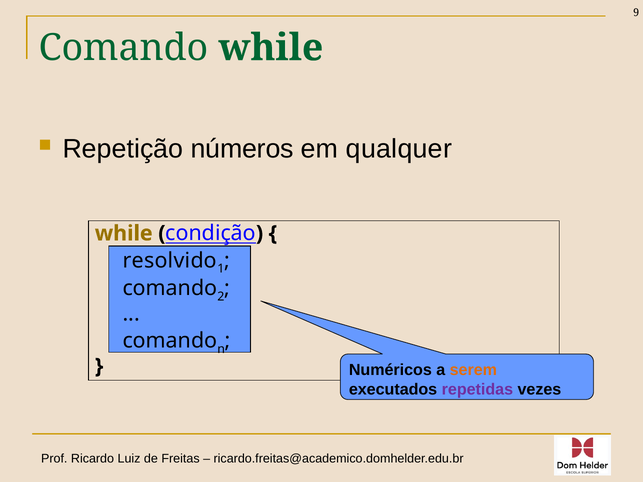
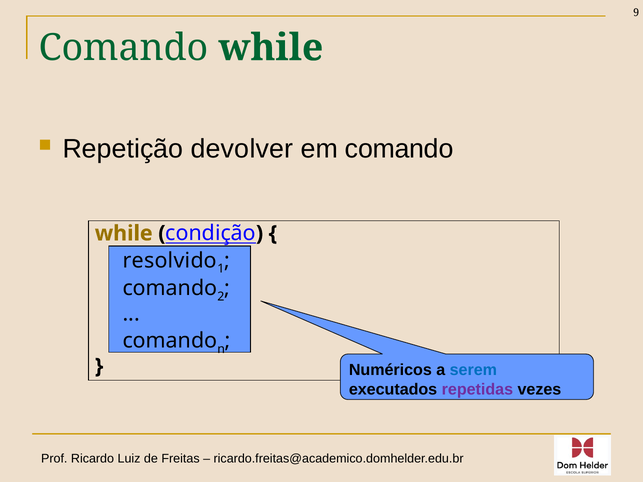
números: números -> devolver (242, 149)
em qualquer: qualquer -> comando (399, 149)
serem colour: orange -> blue (473, 370)
